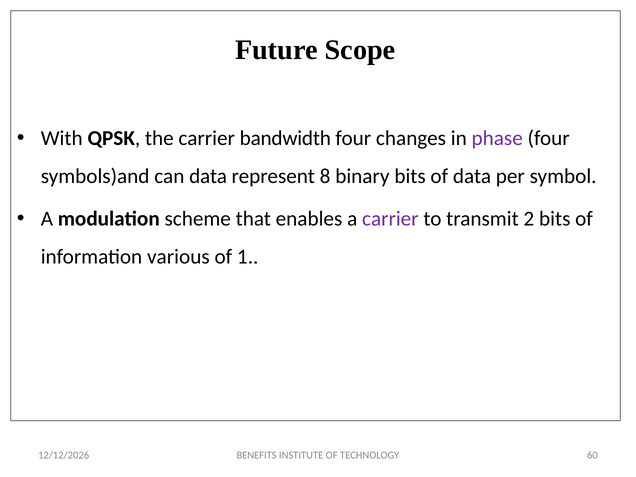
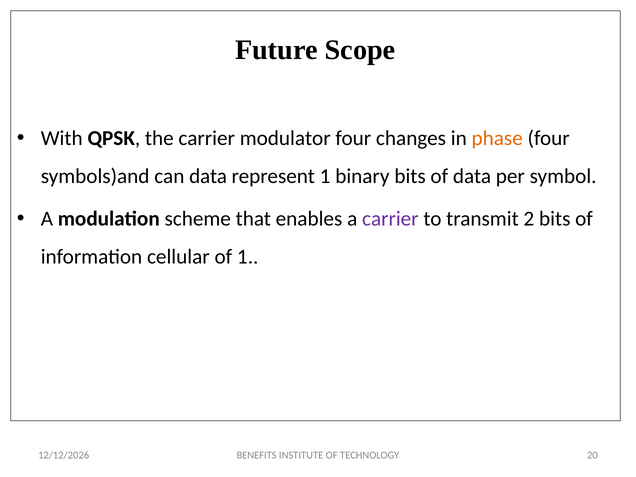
bandwidth: bandwidth -> modulator (285, 138)
phase colour: purple -> orange (497, 138)
represent 8: 8 -> 1 (325, 176)
various: various -> cellular (178, 257)
60: 60 -> 20 (592, 455)
